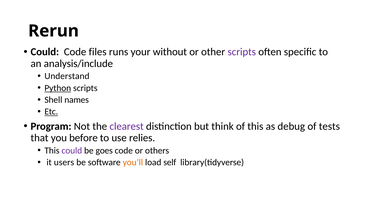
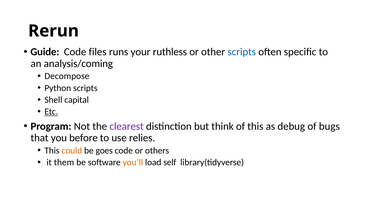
Could: Could -> Guide (45, 52)
without: without -> ruthless (170, 52)
scripts colour: purple -> blue (242, 52)
analysis/include: analysis/include -> analysis/coming (78, 64)
Understand: Understand -> Decompose (67, 76)
Python underline: present -> none (58, 88)
names: names -> capital (77, 100)
tests: tests -> bugs (329, 127)
could colour: purple -> orange (72, 151)
users: users -> them (64, 163)
